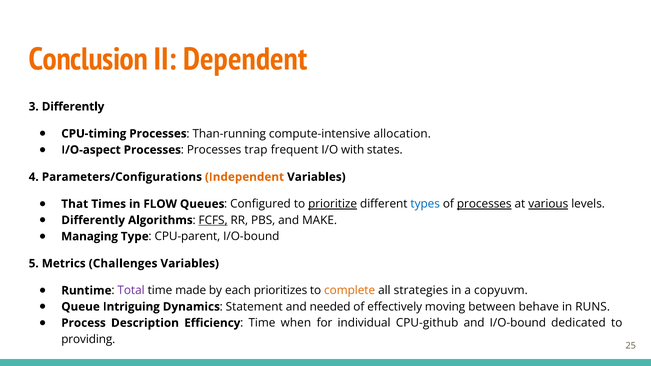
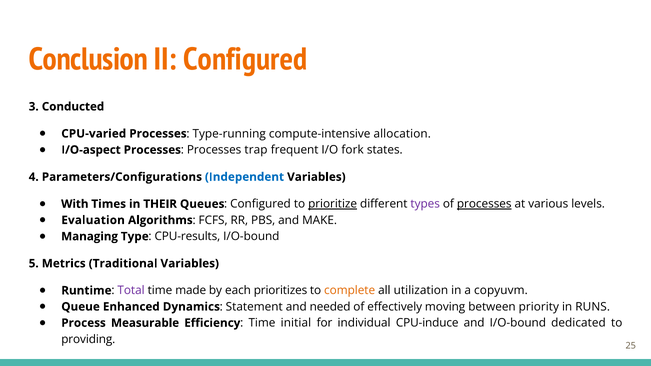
II Dependent: Dependent -> Configured (245, 59)
3 Differently: Differently -> Conducted (73, 107)
CPU-timing: CPU-timing -> CPU-varied (94, 134)
Than-running: Than-running -> Type-running (229, 134)
with: with -> fork (353, 150)
Independent colour: orange -> blue (245, 177)
That: That -> With (75, 204)
FLOW: FLOW -> THEIR (160, 204)
types colour: blue -> purple (425, 204)
various underline: present -> none (548, 204)
Differently: Differently -> Evaluation (93, 220)
FCFS underline: present -> none (213, 220)
CPU-parent: CPU-parent -> CPU-results (187, 237)
Challenges: Challenges -> Traditional (123, 264)
strategies: strategies -> utilization (421, 291)
Intriguing: Intriguing -> Enhanced (131, 307)
behave: behave -> priority (539, 307)
Description: Description -> Measurable (145, 323)
when: when -> initial (296, 323)
CPU-github: CPU-github -> CPU-induce (427, 323)
